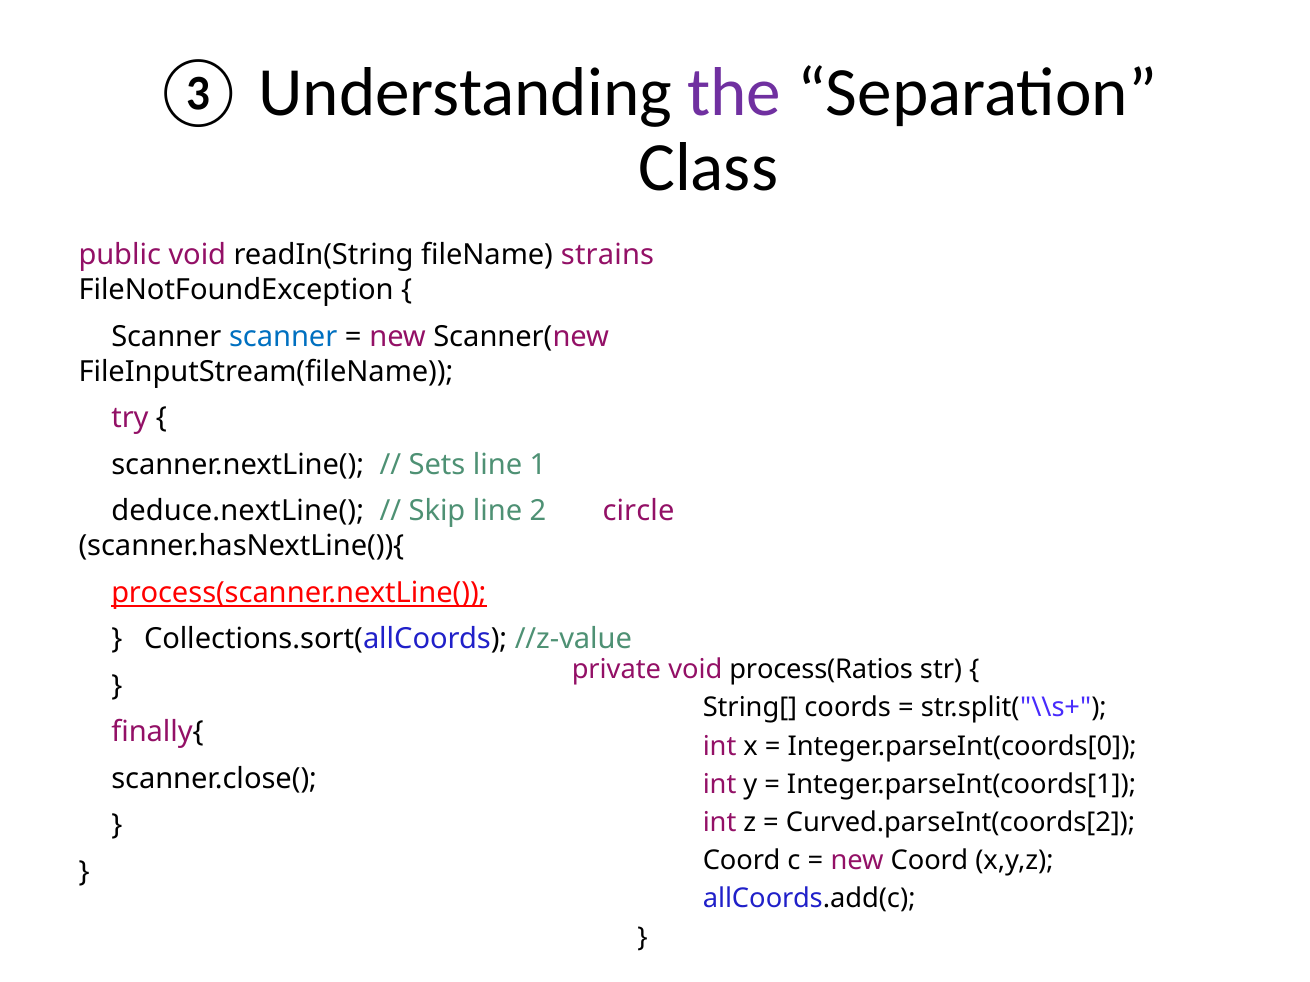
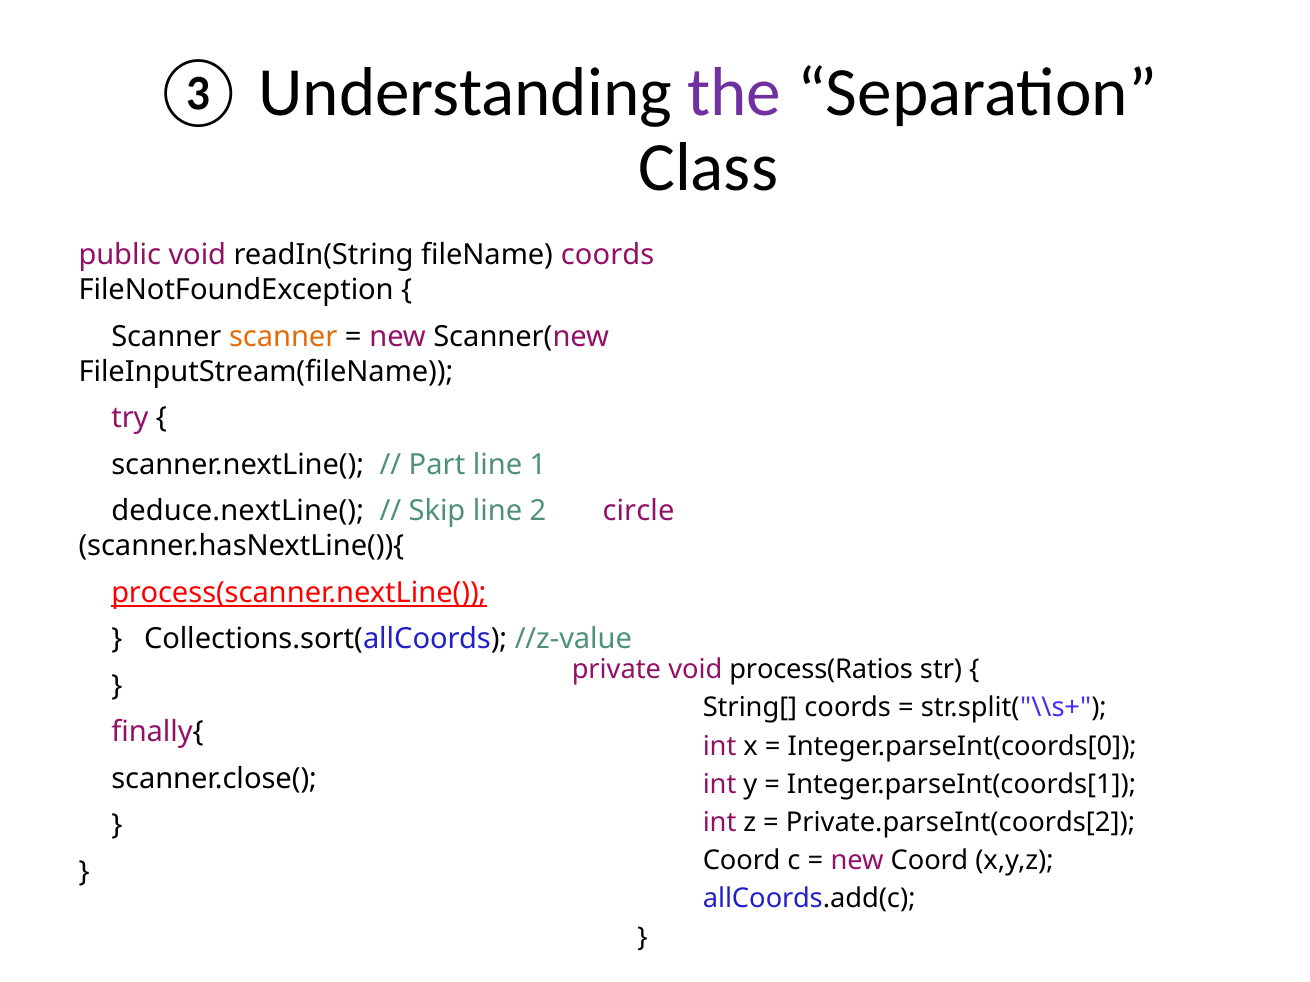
fileName strains: strains -> coords (608, 255)
scanner colour: blue -> orange (283, 337)
Sets: Sets -> Part (437, 465)
Curved.parseInt(coords[2: Curved.parseInt(coords[2 -> Private.parseInt(coords[2 (960, 823)
